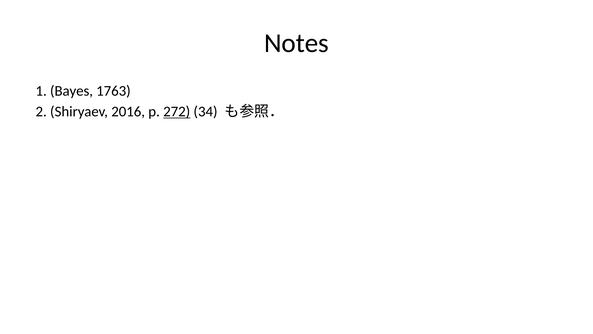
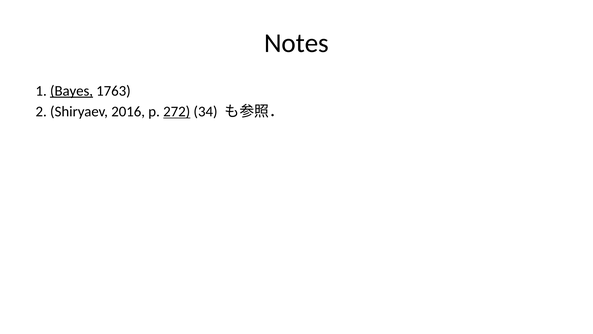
Bayes underline: none -> present (72, 91)
